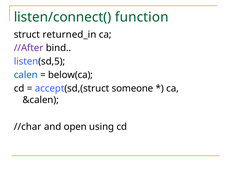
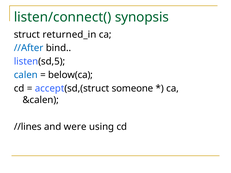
function: function -> synopsis (142, 17)
//After colour: purple -> blue (29, 48)
//char: //char -> //lines (28, 127)
open: open -> were (75, 127)
